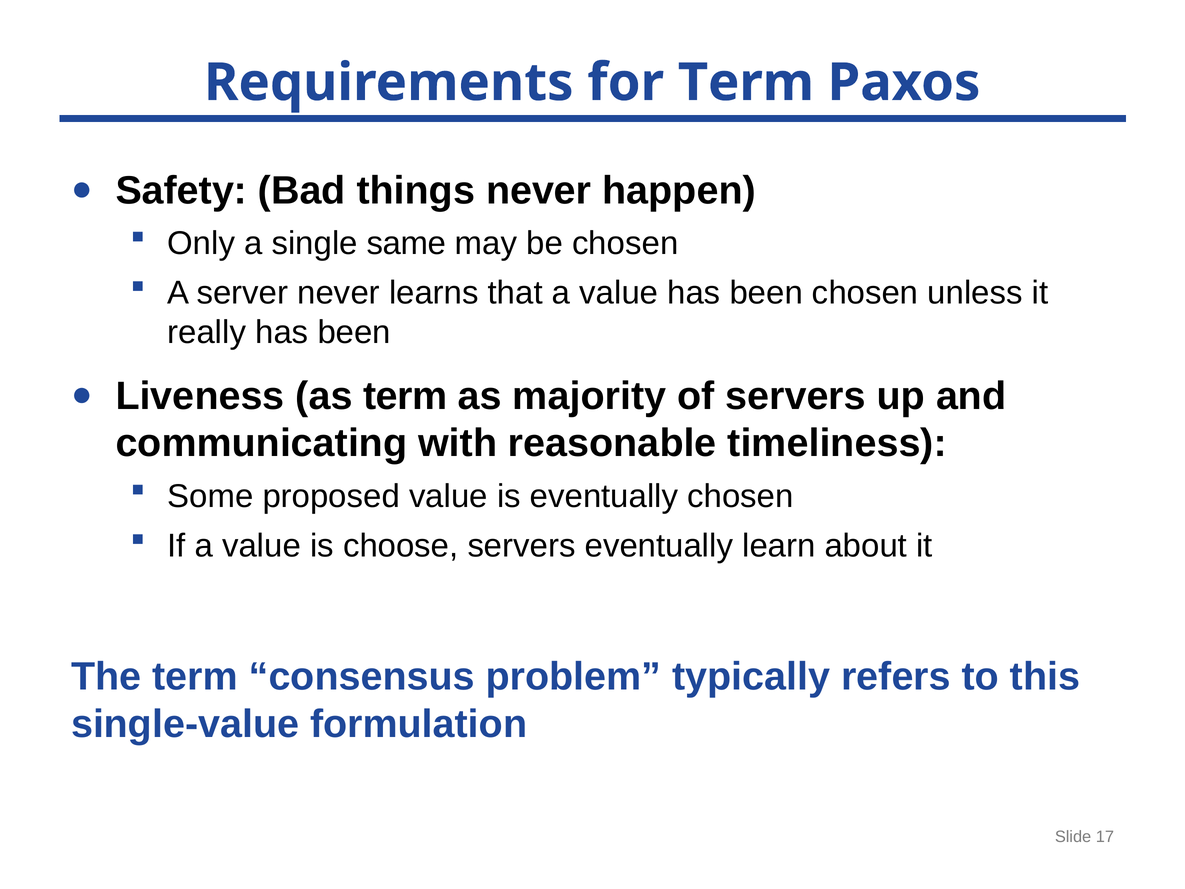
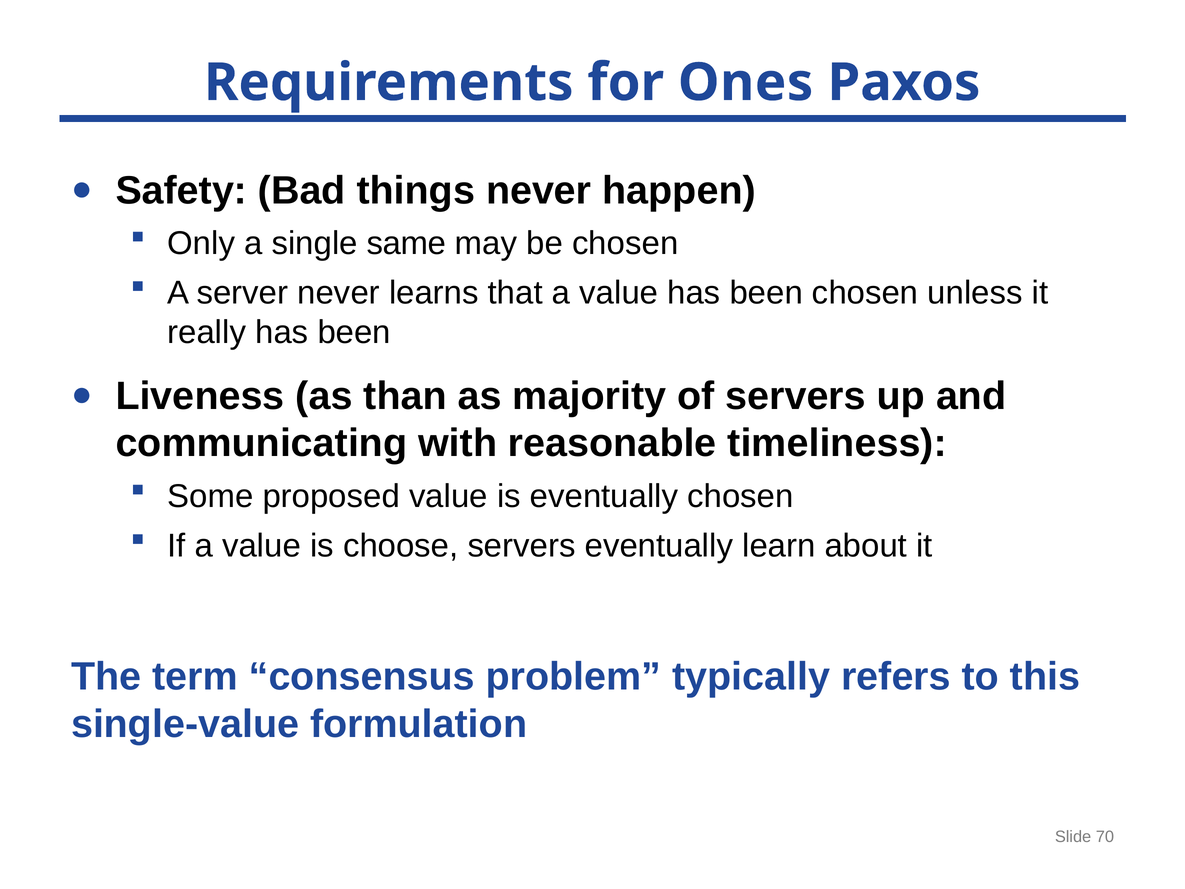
for Term: Term -> Ones (746, 83)
as term: term -> than (405, 396)
17: 17 -> 70 (1105, 837)
